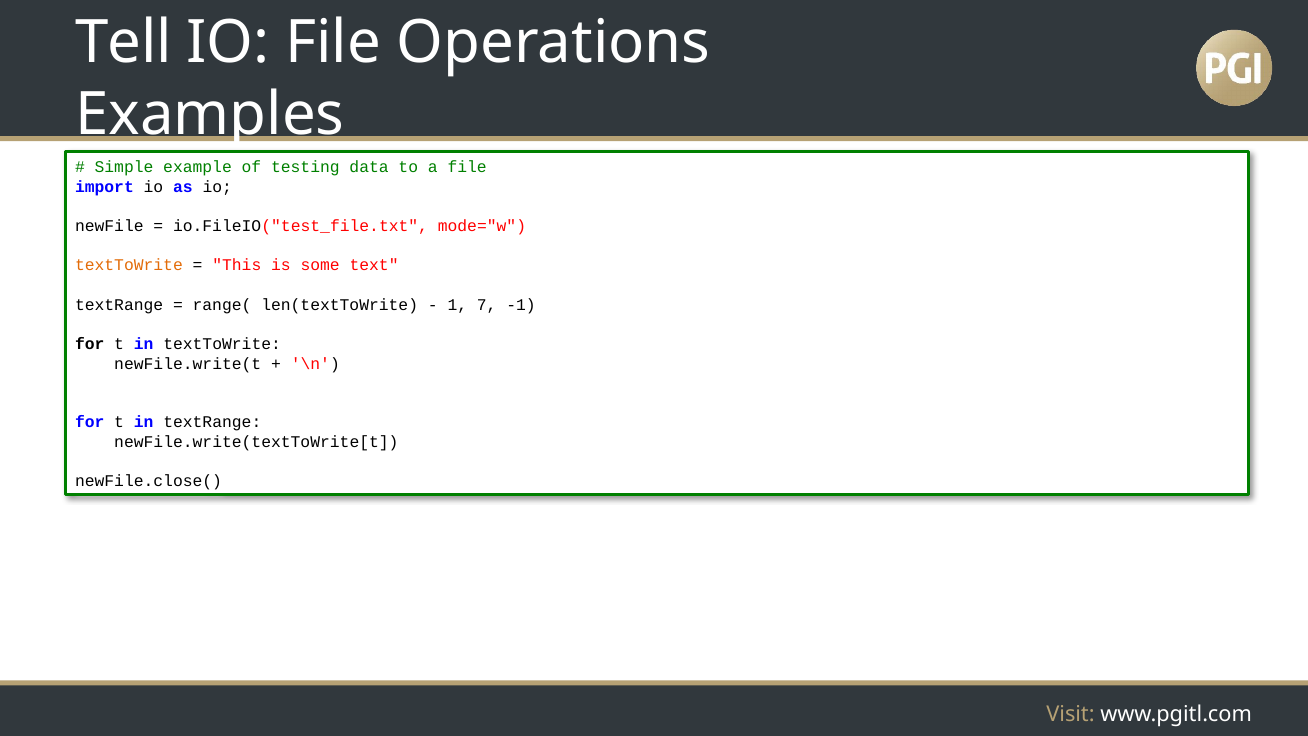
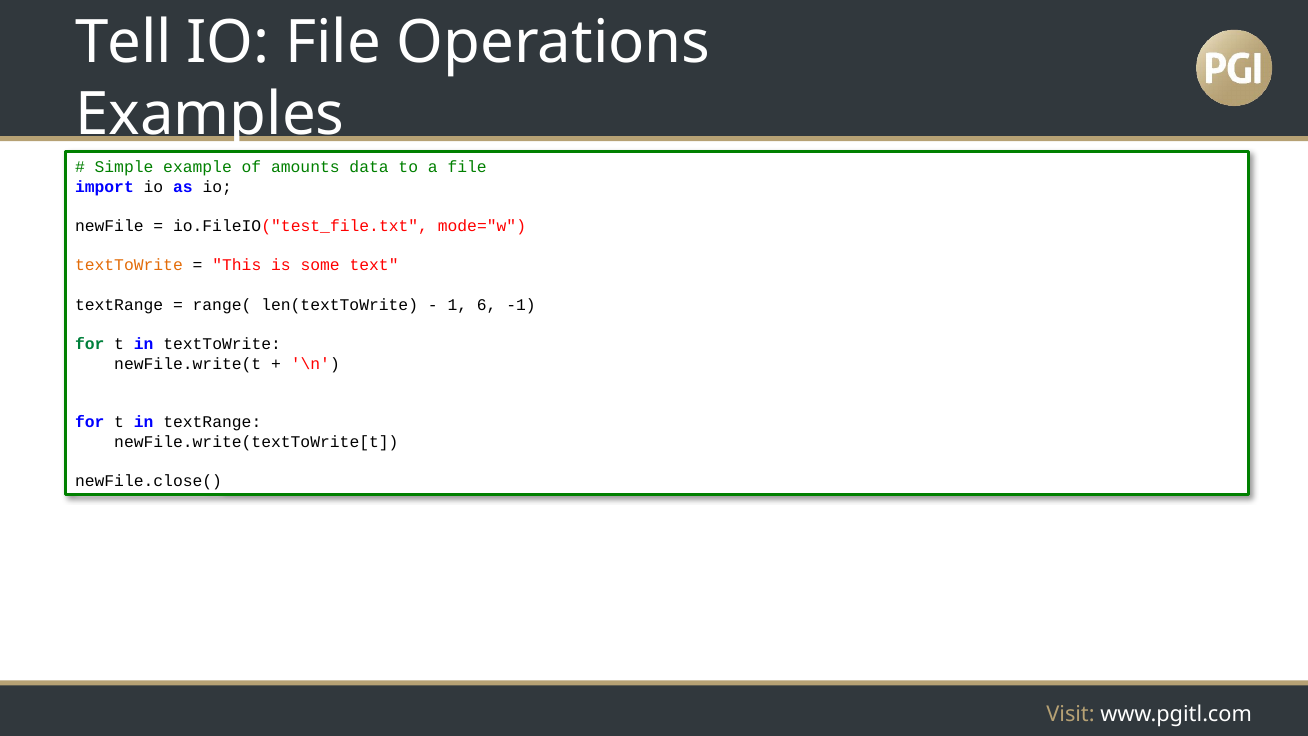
testing: testing -> amounts (305, 167)
7: 7 -> 6 (487, 305)
for colour: black -> green (90, 344)
